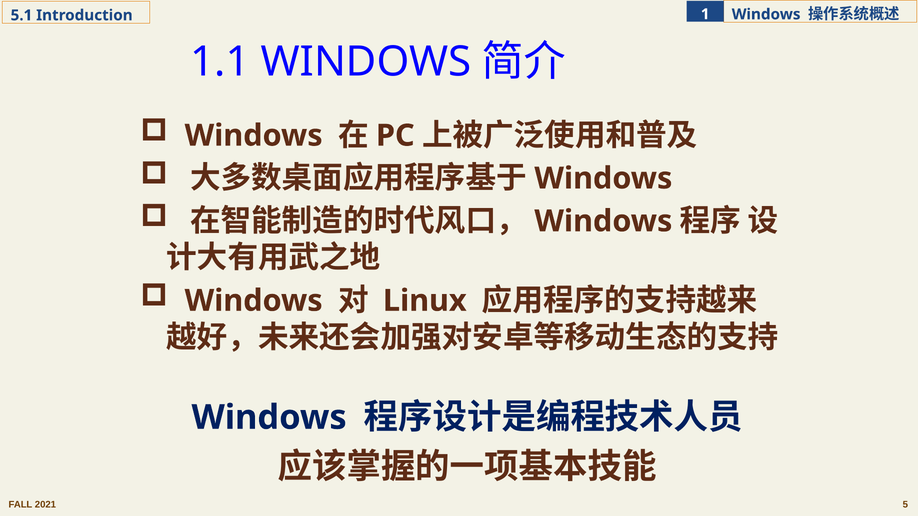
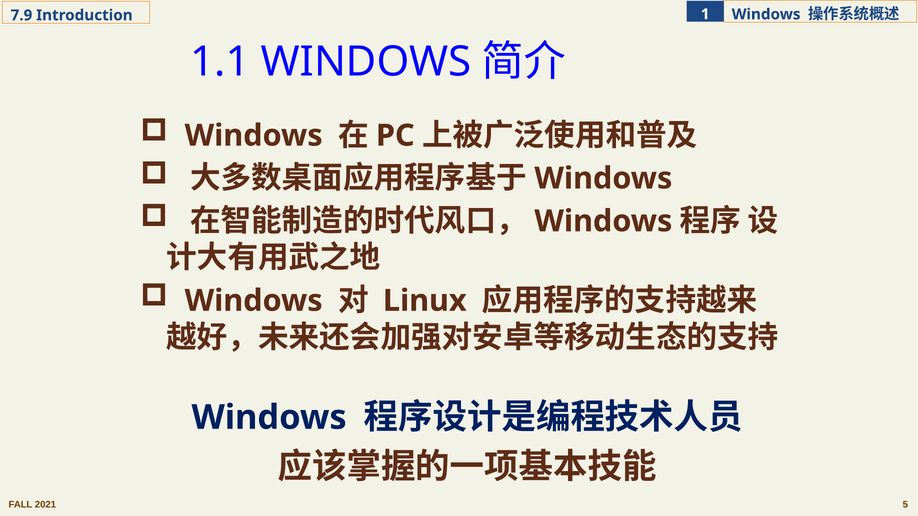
5.1: 5.1 -> 7.9 (21, 15)
